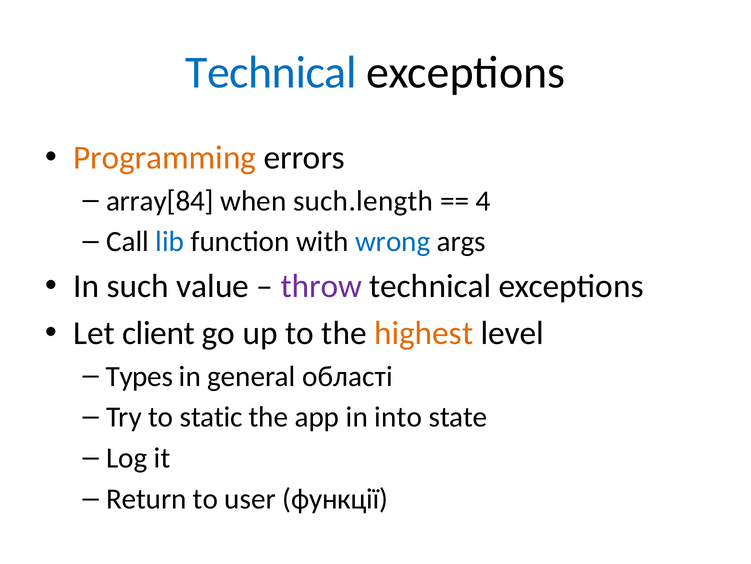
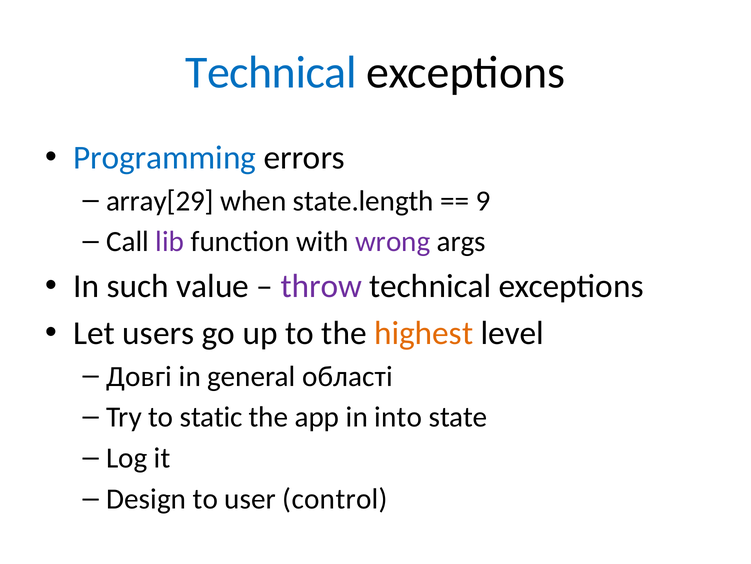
Programming colour: orange -> blue (165, 158)
array[84: array[84 -> array[29 (160, 201)
such.length: such.length -> state.length (363, 201)
4: 4 -> 9 (483, 201)
lib colour: blue -> purple (170, 241)
wrong colour: blue -> purple (393, 241)
client: client -> users (158, 333)
Types: Types -> Довгі (139, 376)
Return: Return -> Design (146, 498)
функції: функції -> control (335, 498)
